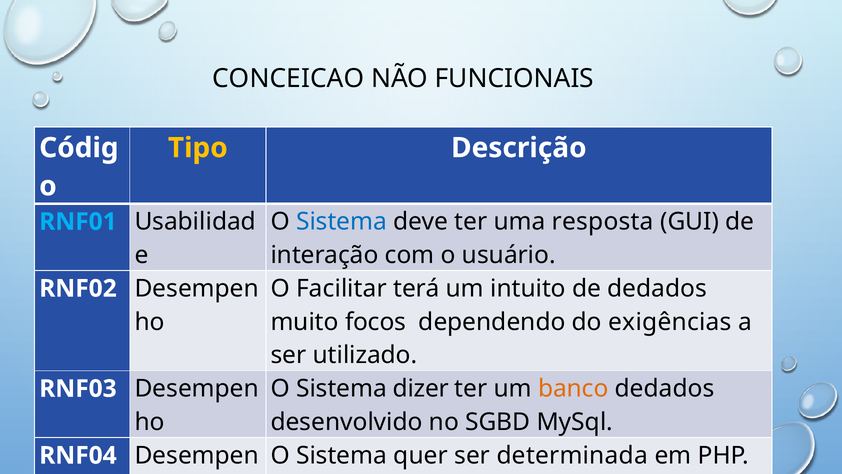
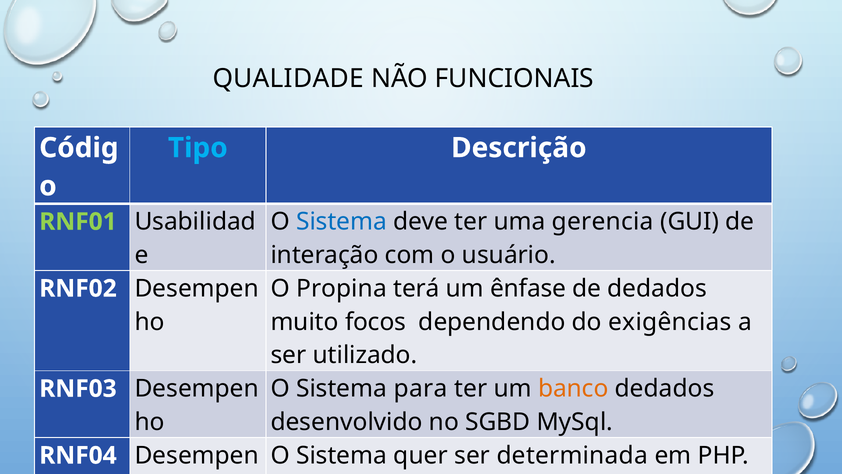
CONCEICAO: CONCEICAO -> QUALIDADE (288, 79)
Tipo colour: yellow -> light blue (198, 148)
resposta: resposta -> gerencia (603, 222)
RNF01 colour: light blue -> light green (78, 222)
Facilitar: Facilitar -> Propina (341, 288)
intuito: intuito -> ênfase (528, 288)
dizer: dizer -> para (421, 388)
